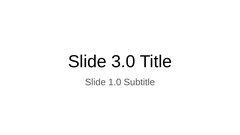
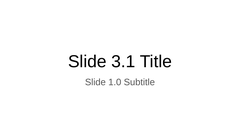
3.0: 3.0 -> 3.1 (123, 62)
